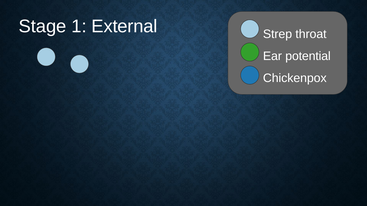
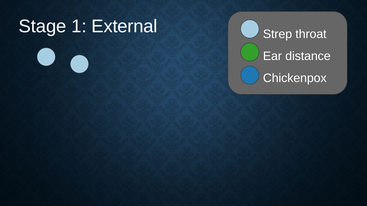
potential: potential -> distance (308, 56)
